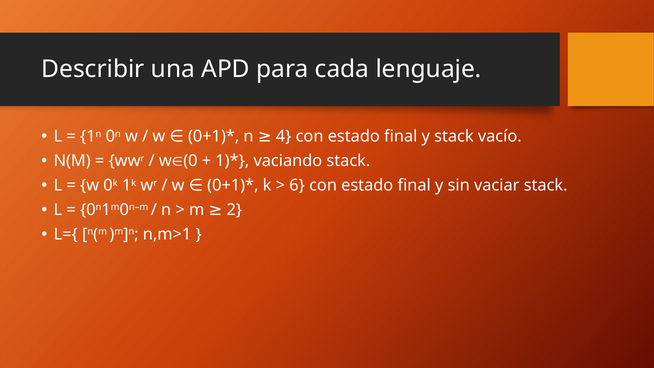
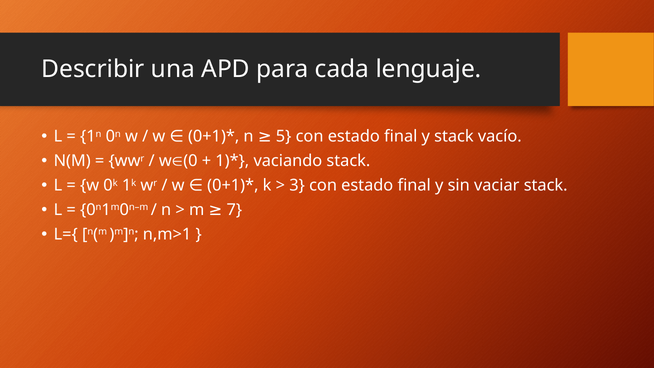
4: 4 -> 5 (284, 137)
6: 6 -> 3 (297, 185)
2: 2 -> 7 (234, 210)
